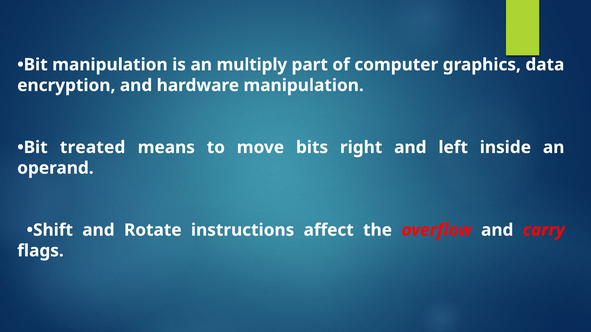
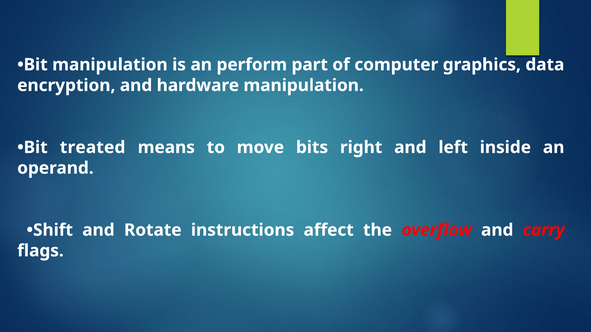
multiply: multiply -> perform (252, 65)
